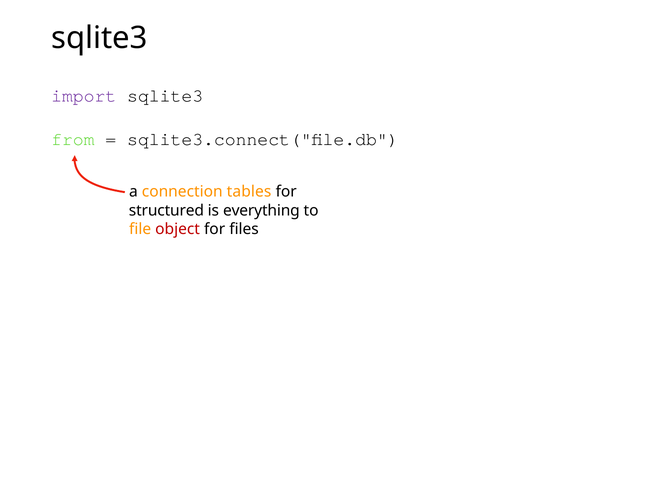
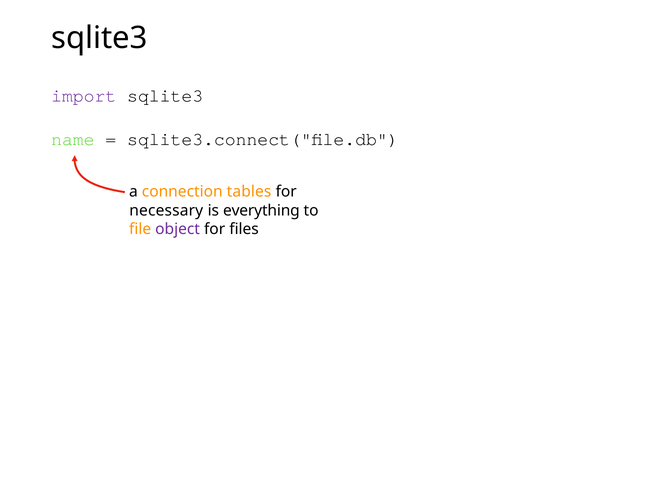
from: from -> name (73, 139)
structured: structured -> necessary (166, 211)
object colour: red -> purple (178, 229)
